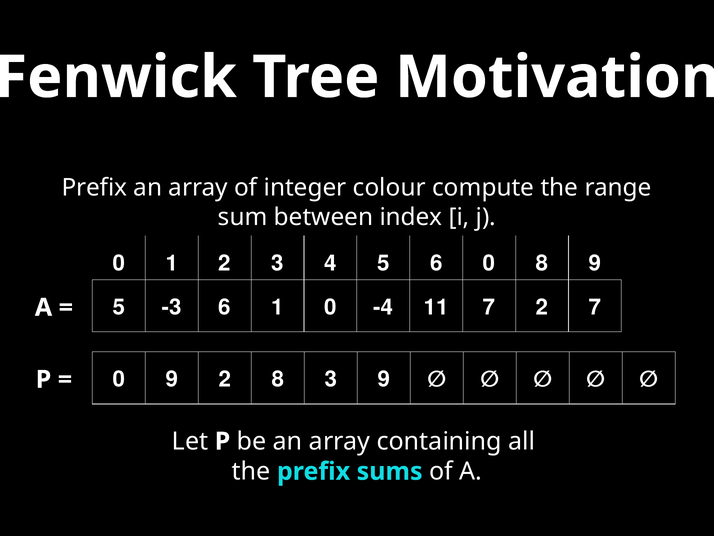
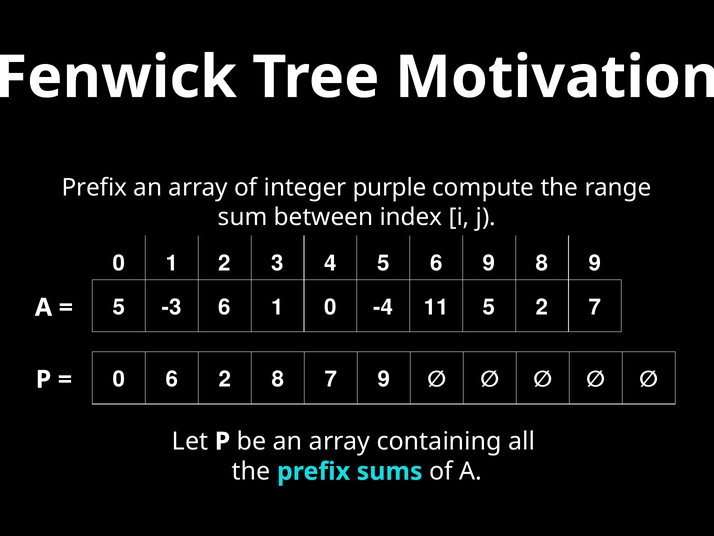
colour: colour -> purple (390, 187)
6 0: 0 -> 9 (489, 263)
11 7: 7 -> 5 (489, 307)
0 9: 9 -> 6 (172, 379)
8 3: 3 -> 7 (331, 379)
